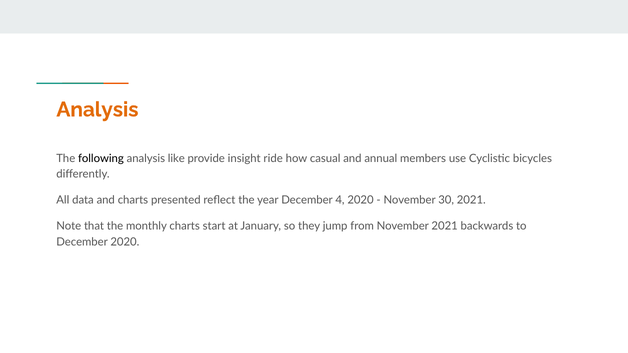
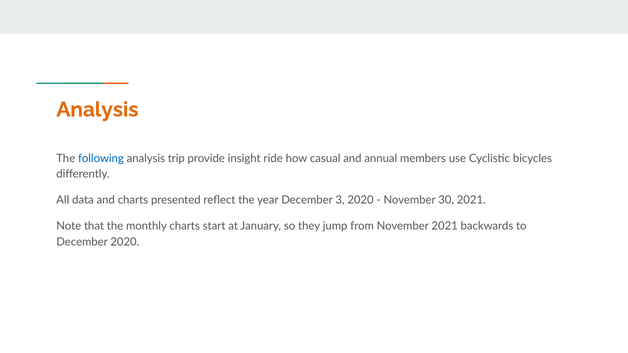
following colour: black -> blue (101, 159)
like: like -> trip (176, 159)
4: 4 -> 3 (340, 200)
